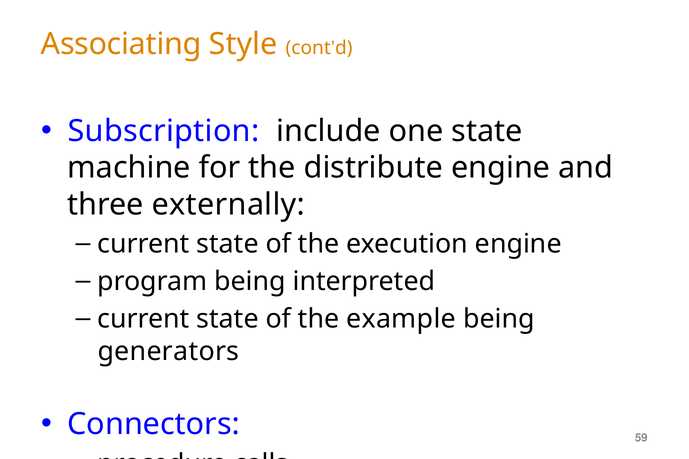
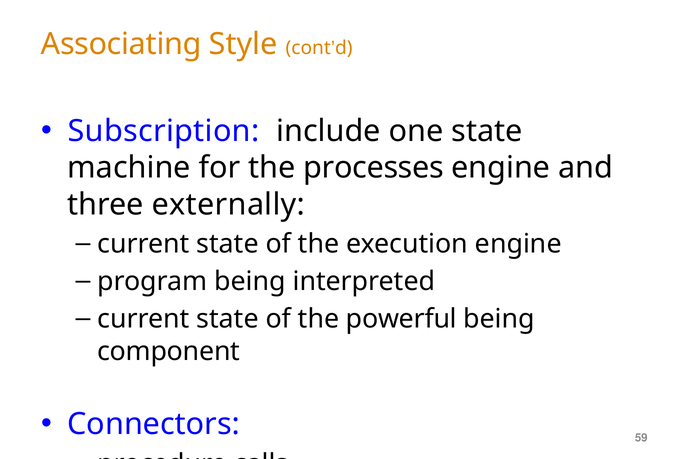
distribute: distribute -> processes (374, 168)
example: example -> powerful (401, 319)
generators: generators -> component (169, 351)
